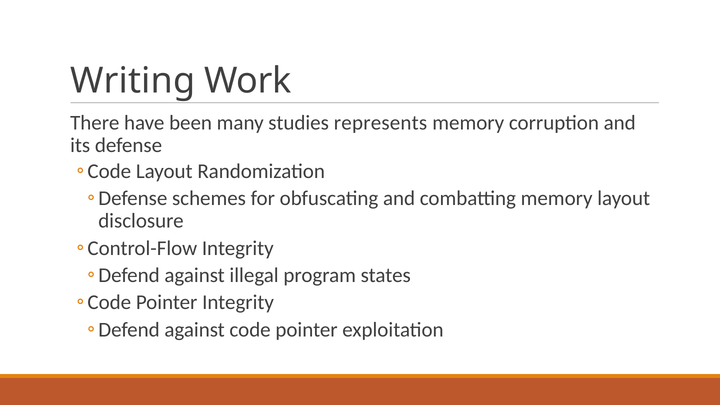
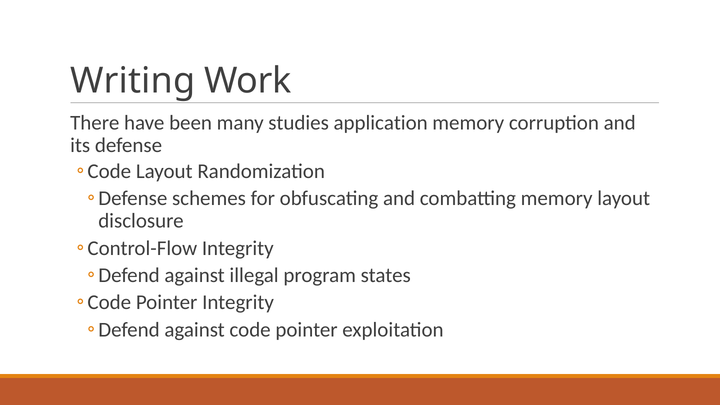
represents: represents -> application (381, 123)
